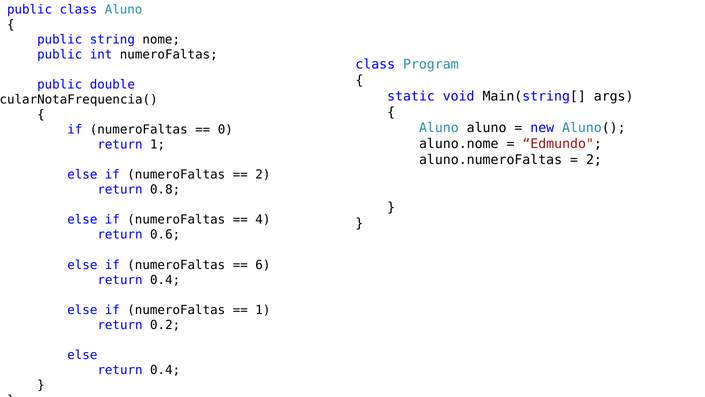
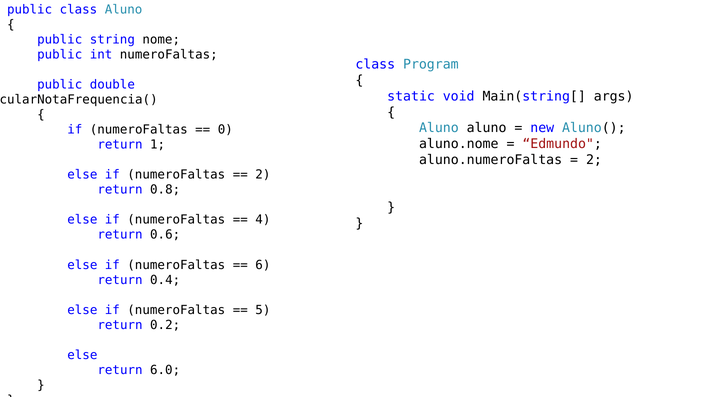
1: 1 -> 5 (263, 310)
0.4: 0.4 -> 6.0 (165, 369)
